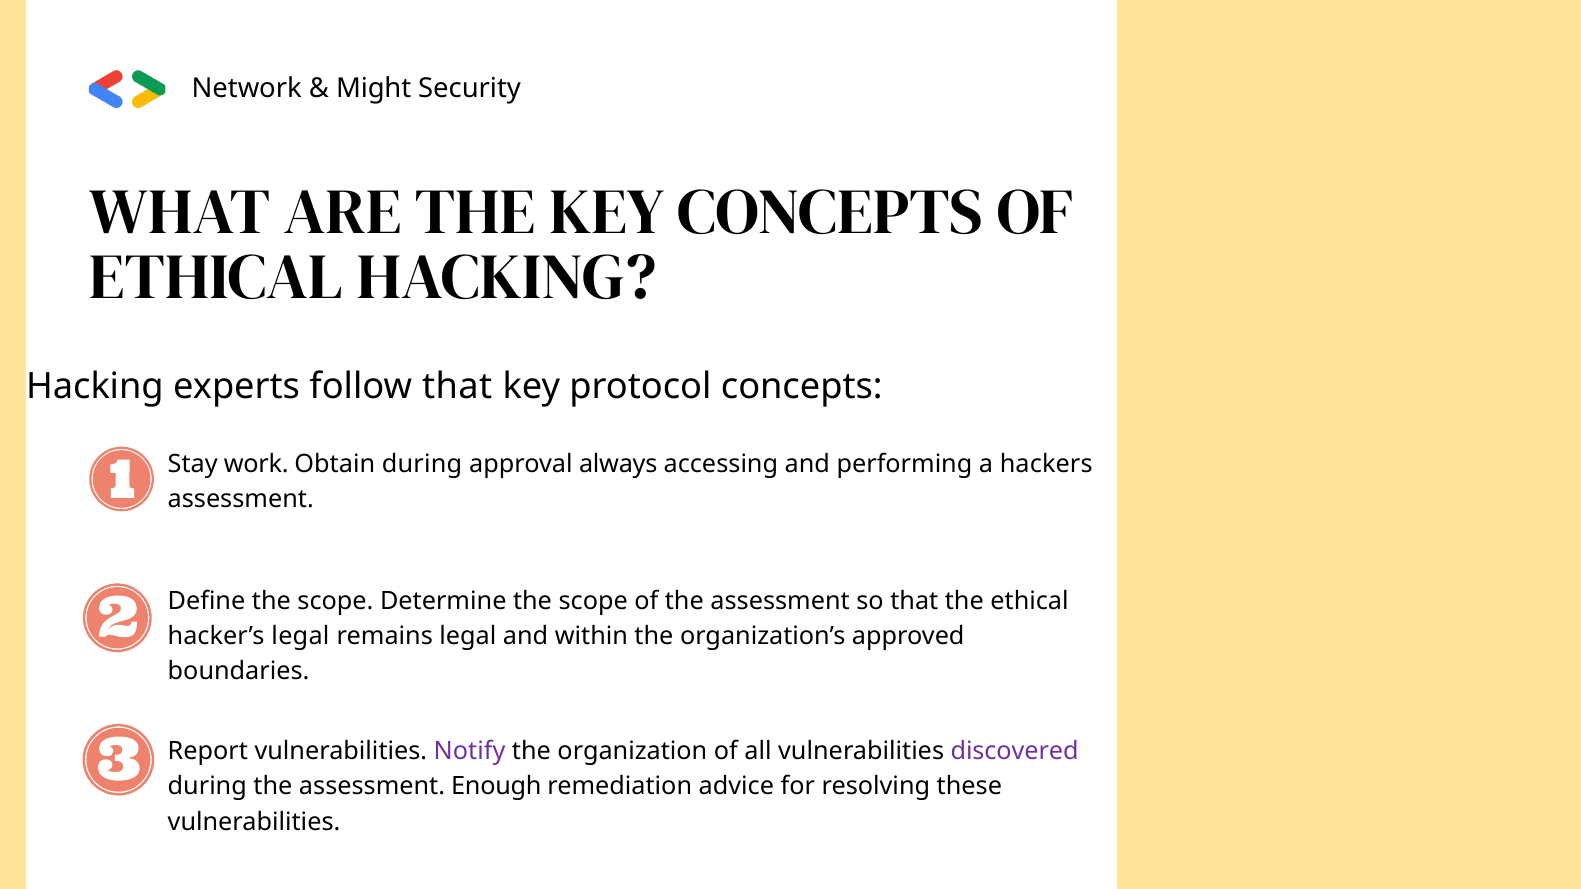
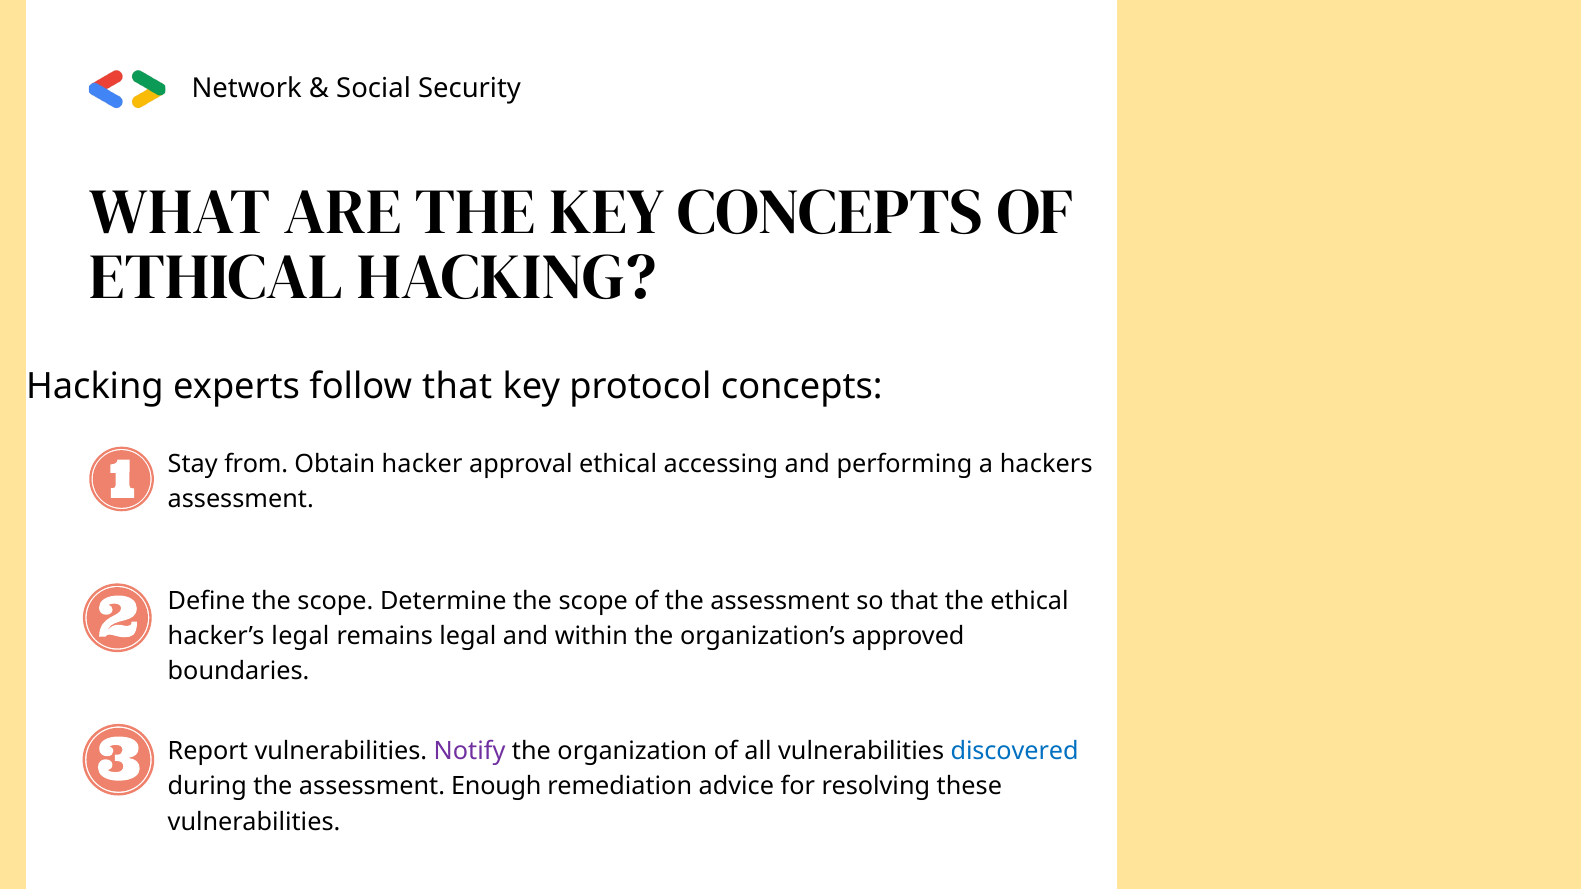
Might: Might -> Social (374, 89)
work: work -> from (256, 464)
Obtain during: during -> hacker (422, 464)
approval always: always -> ethical (618, 464)
discovered colour: purple -> blue (1015, 752)
